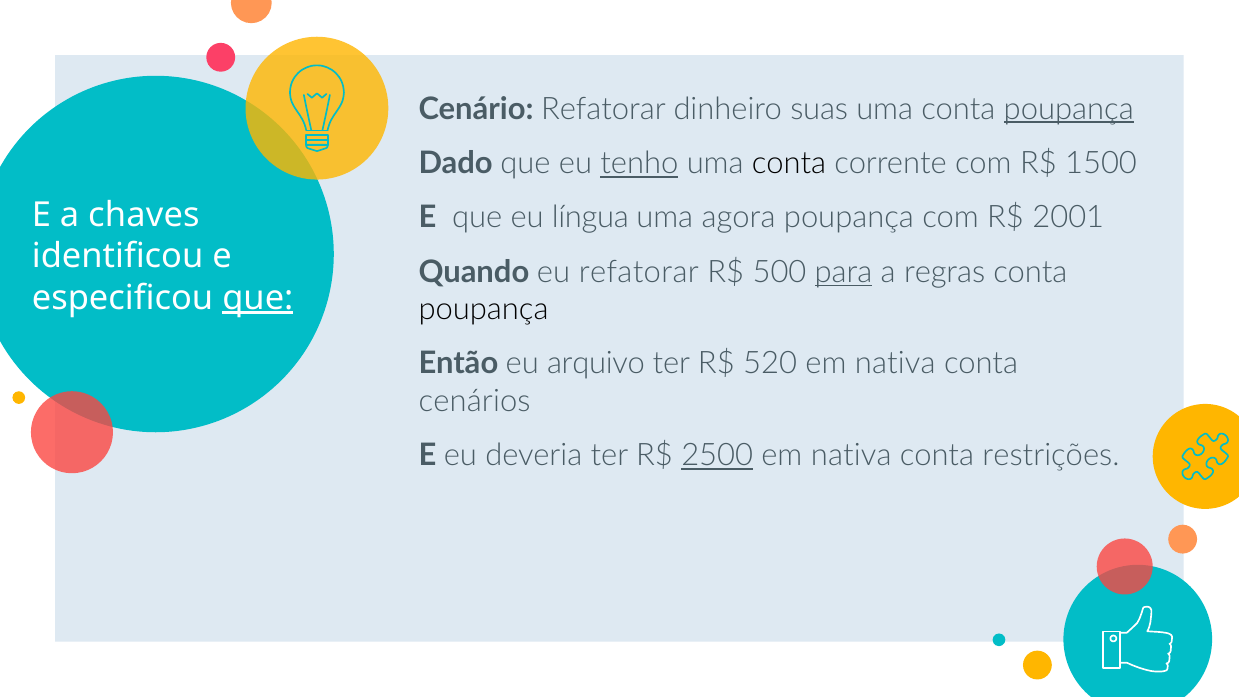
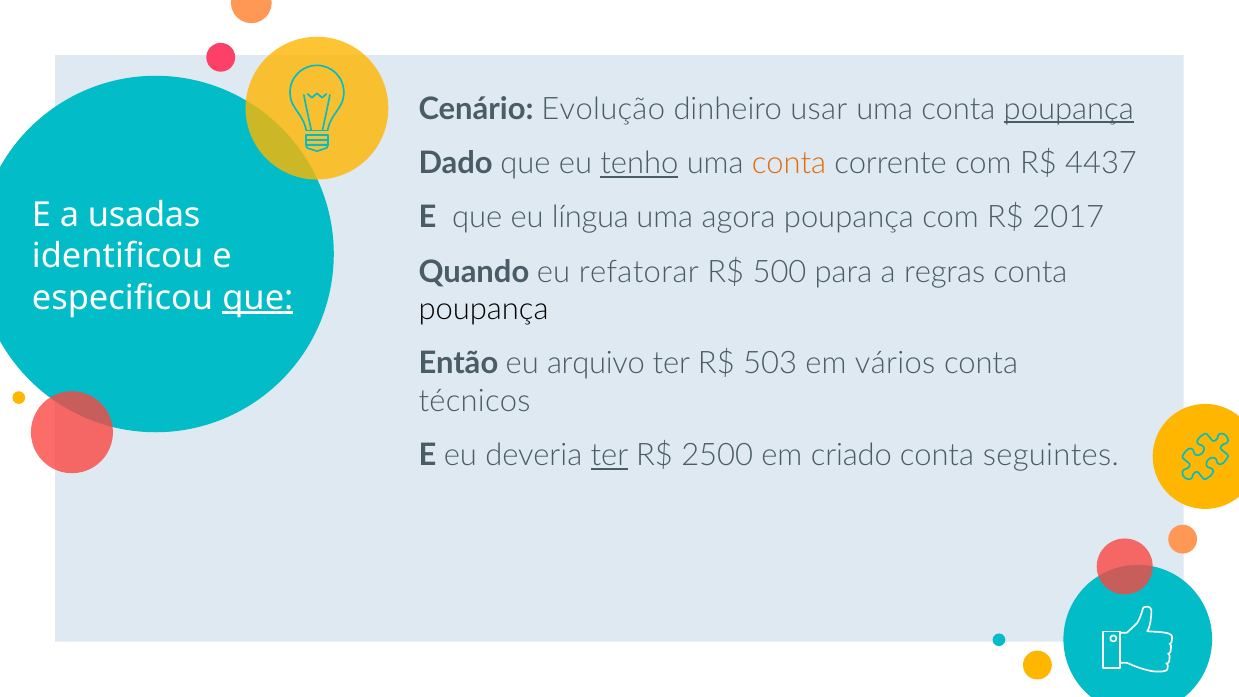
Cenário Refatorar: Refatorar -> Evolução (603, 109)
suas: suas -> usar (819, 109)
conta colour: black -> orange (789, 163)
1500: 1500 -> 4437 (1101, 163)
chaves: chaves -> usadas (144, 215)
2001: 2001 -> 2017 (1068, 218)
para underline: present -> none (844, 272)
520: 520 -> 503 (770, 364)
nativa: nativa -> vários (895, 364)
cenários: cenários -> técnicos (475, 401)
ter underline: none -> present (609, 455)
2500 underline: present -> none (717, 455)
nativa: nativa -> criado (851, 455)
restrições: restrições -> seguintes (1051, 455)
